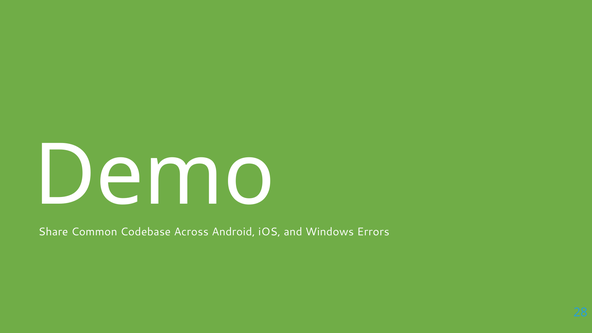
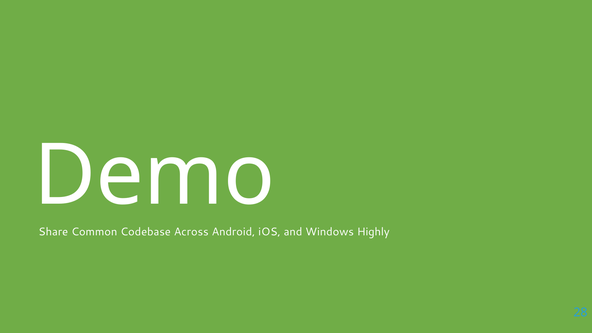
Errors: Errors -> Highly (373, 232)
